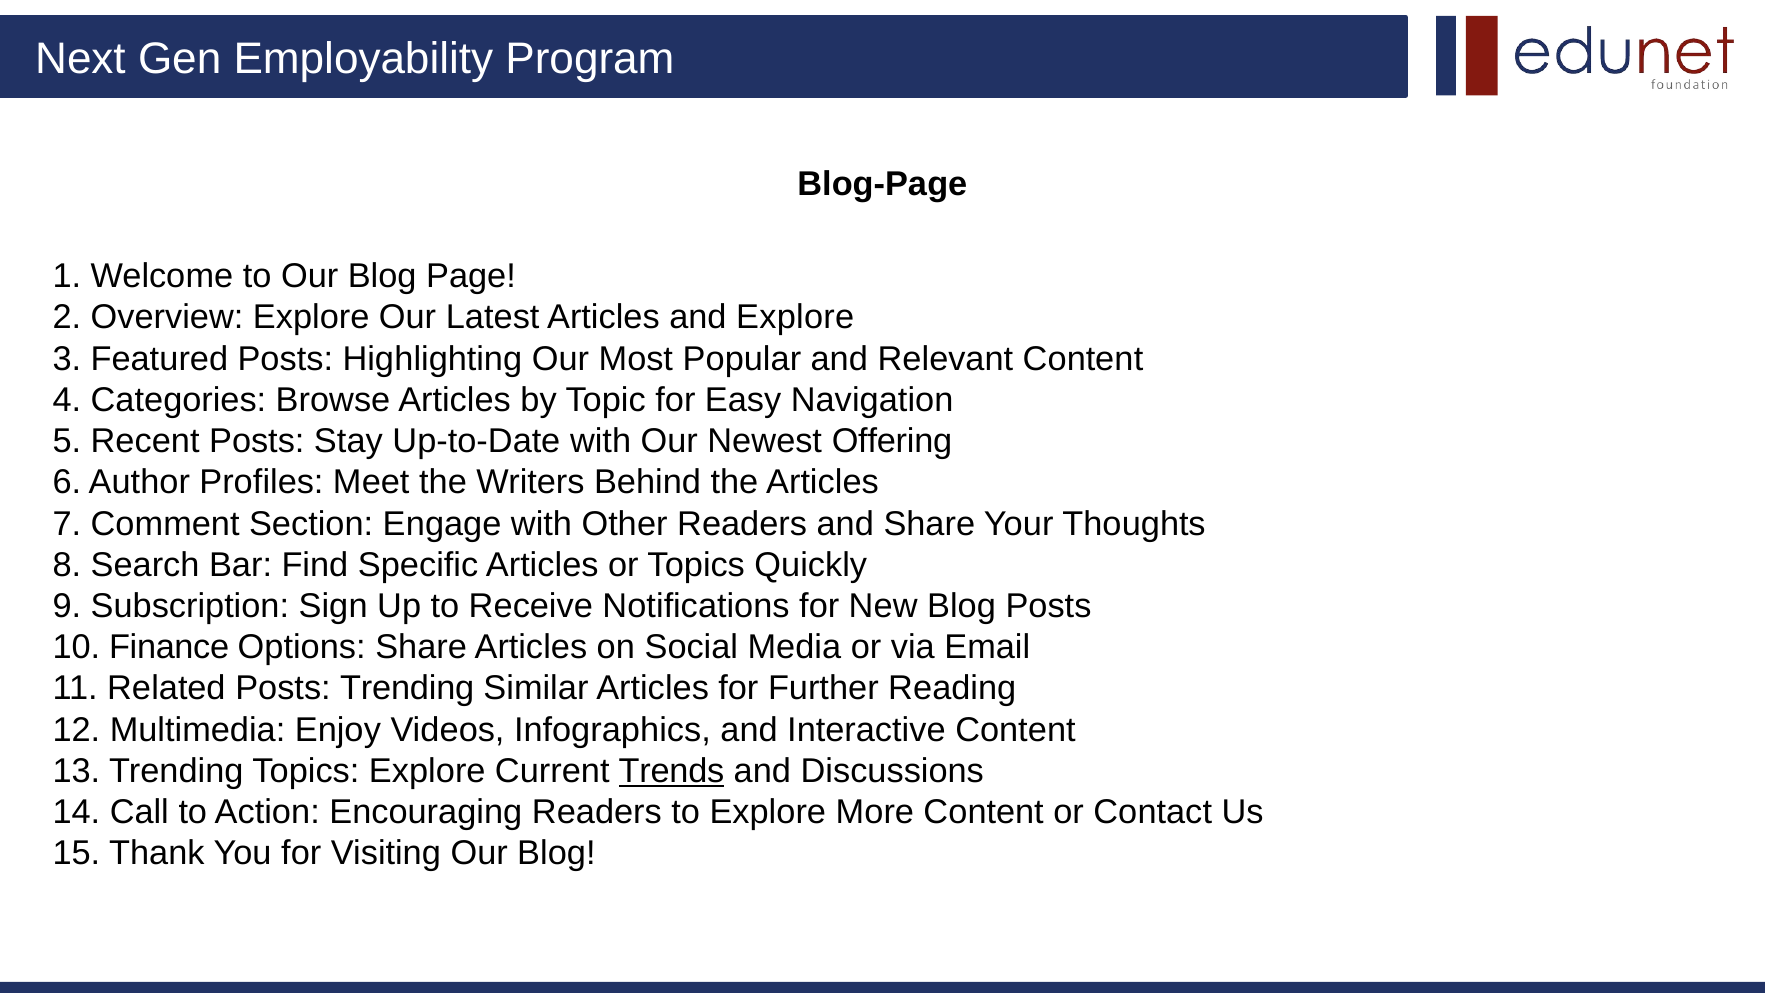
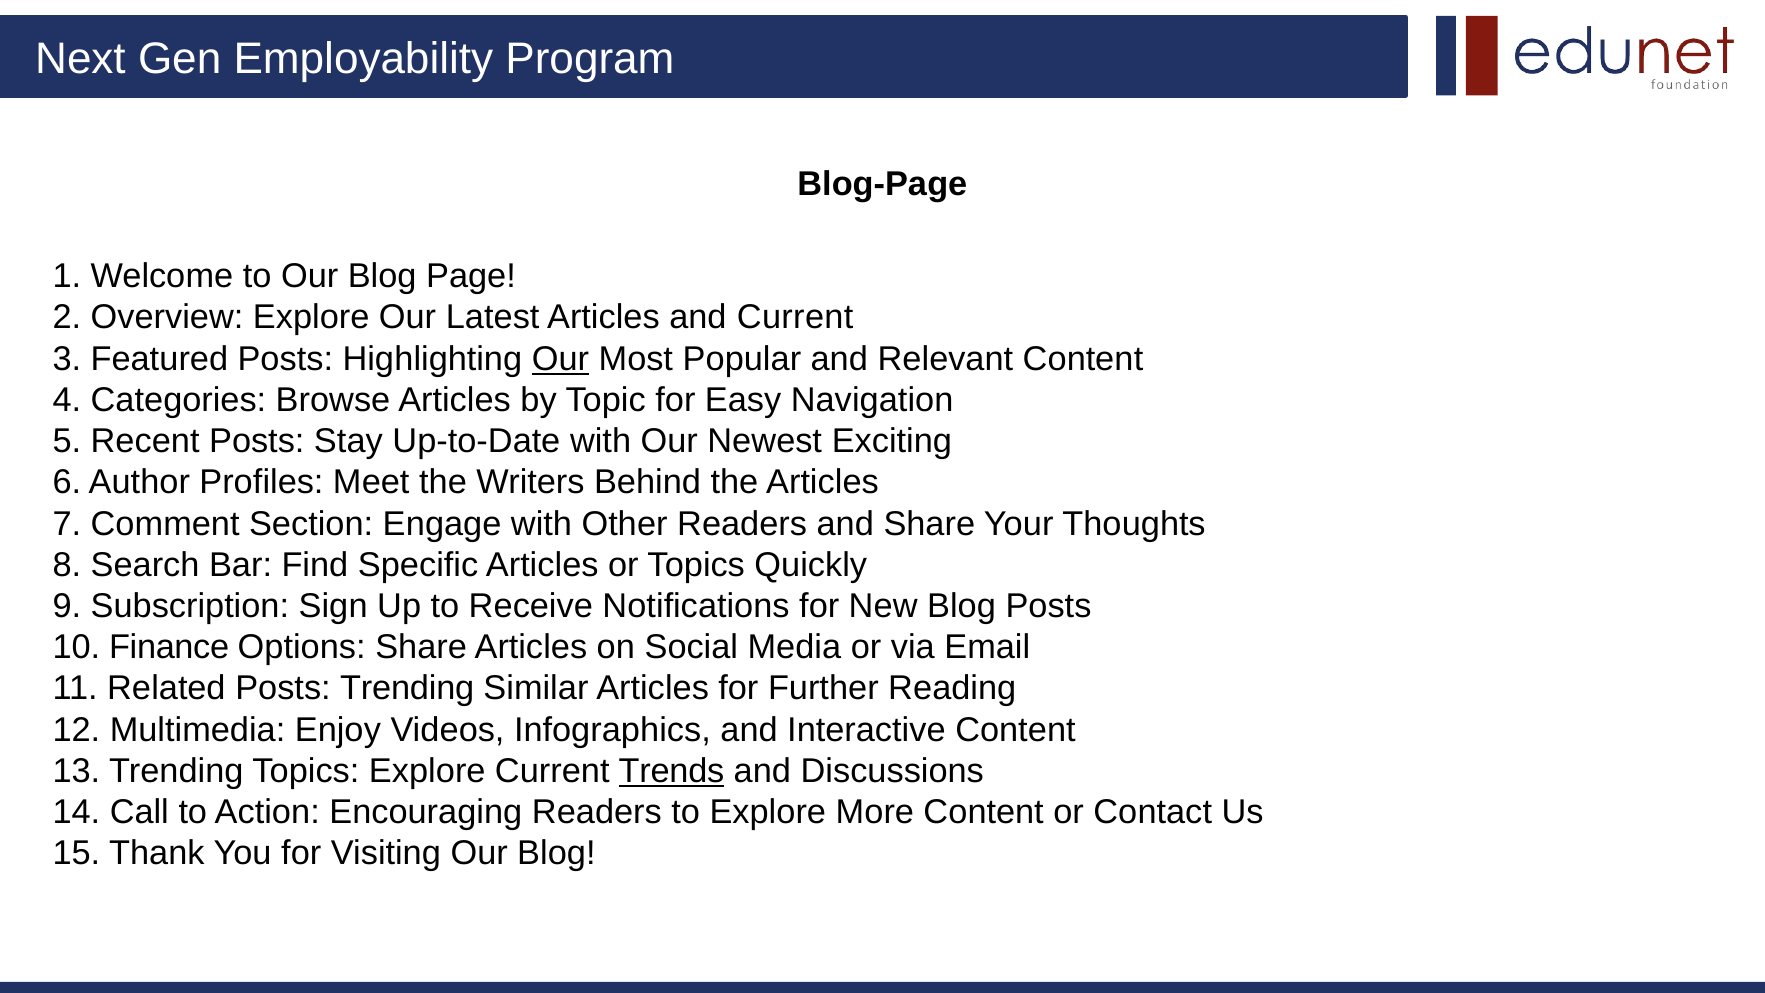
and Explore: Explore -> Current (795, 318)
Our underline: none -> present (560, 359)
Offering: Offering -> Exciting (892, 441)
